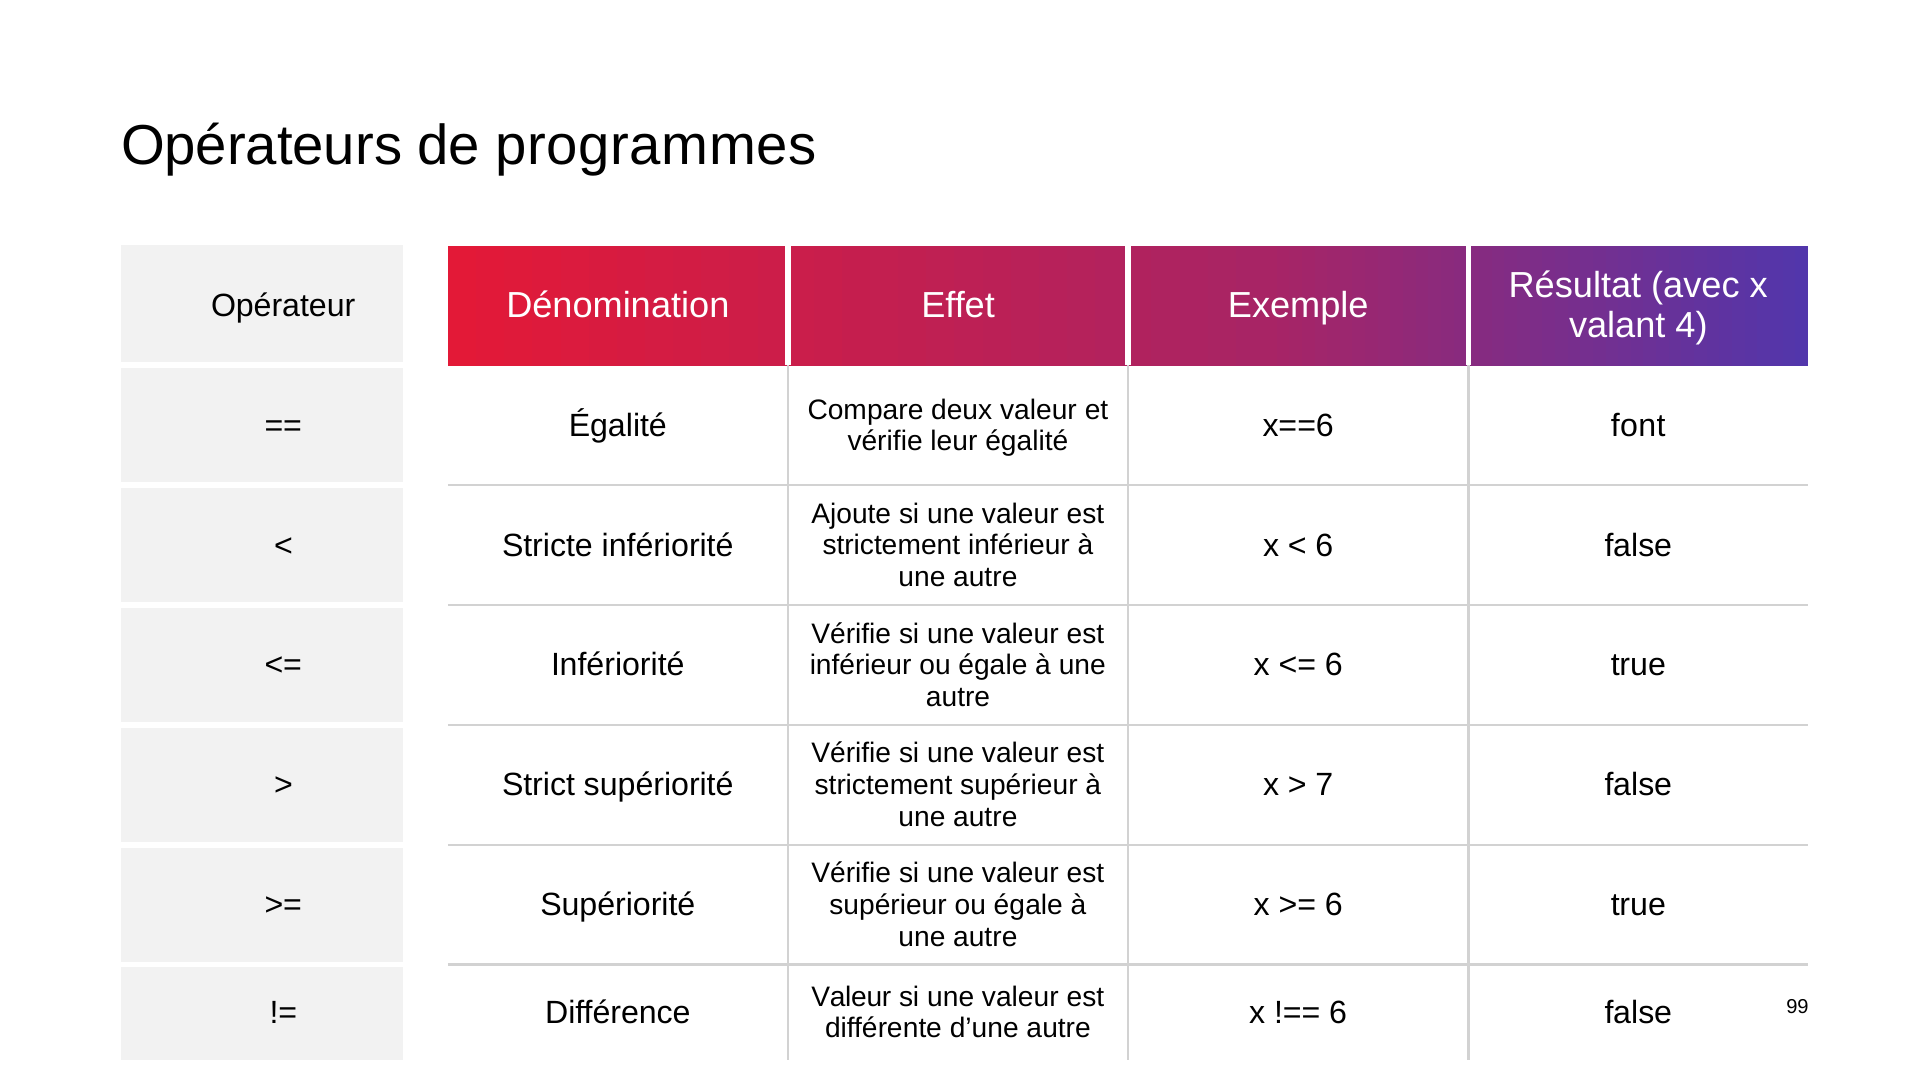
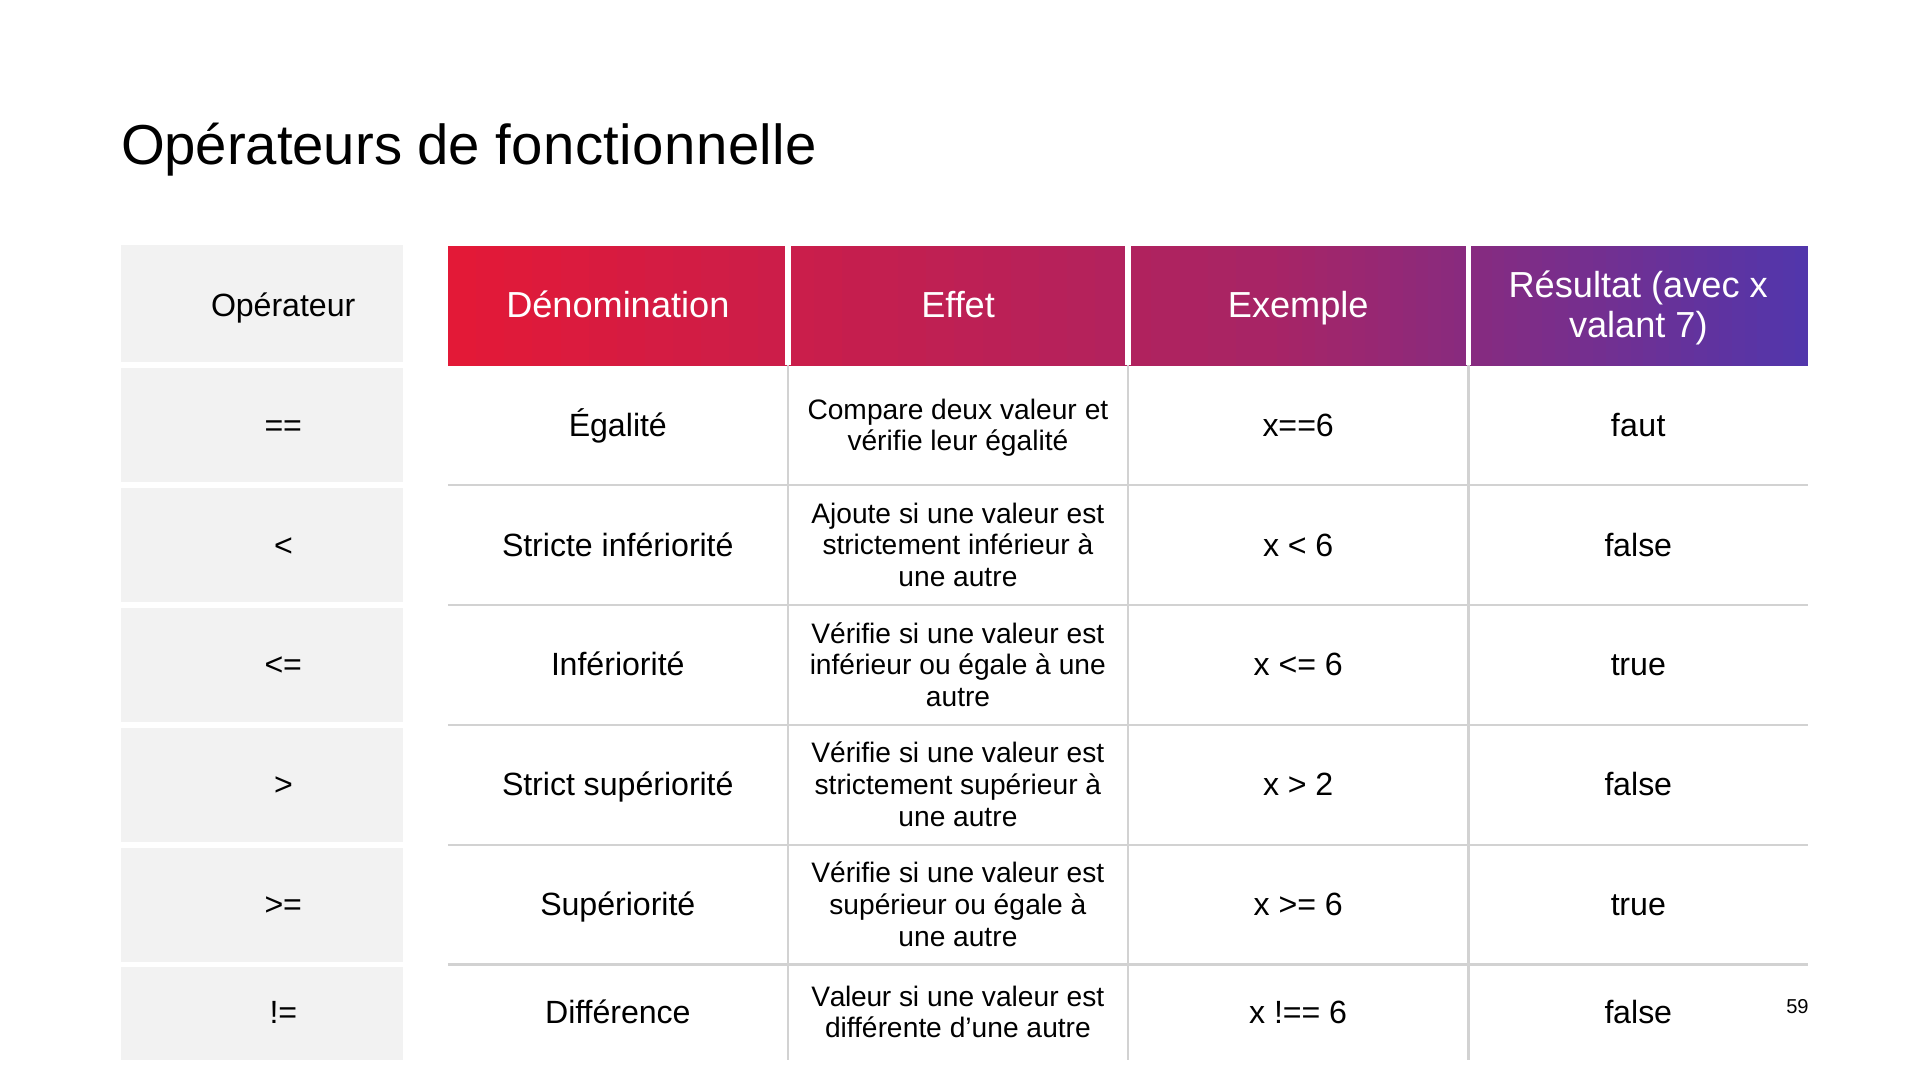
programmes: programmes -> fonctionnelle (656, 146)
4: 4 -> 7 (1691, 326)
font: font -> faut (1638, 425)
7: 7 -> 2 (1324, 785)
99: 99 -> 59 (1798, 1006)
